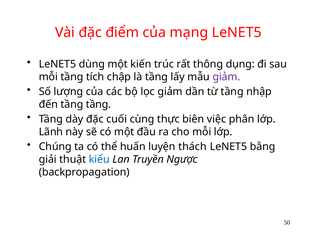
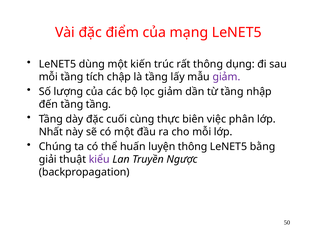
Lãnh: Lãnh -> Nhất (51, 132)
luyện thách: thách -> thông (193, 147)
kiểu colour: blue -> purple (99, 159)
